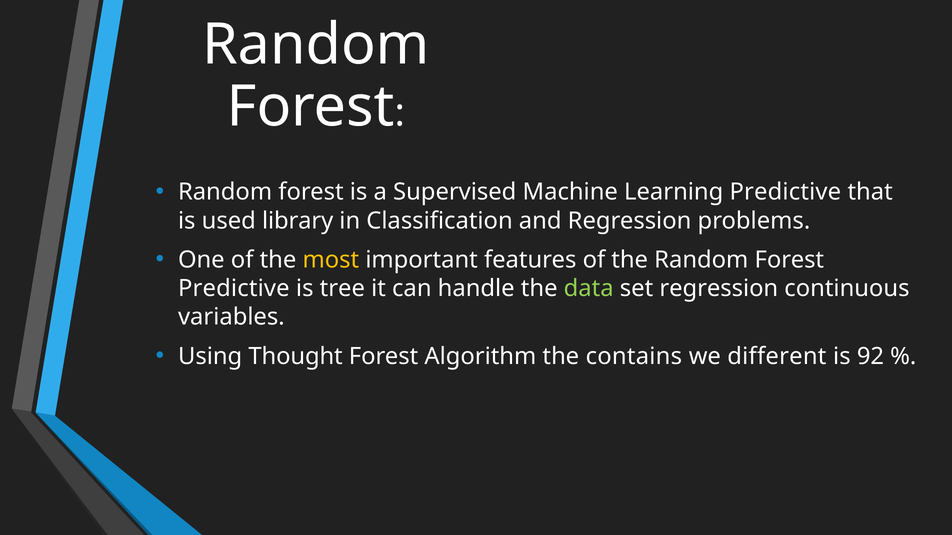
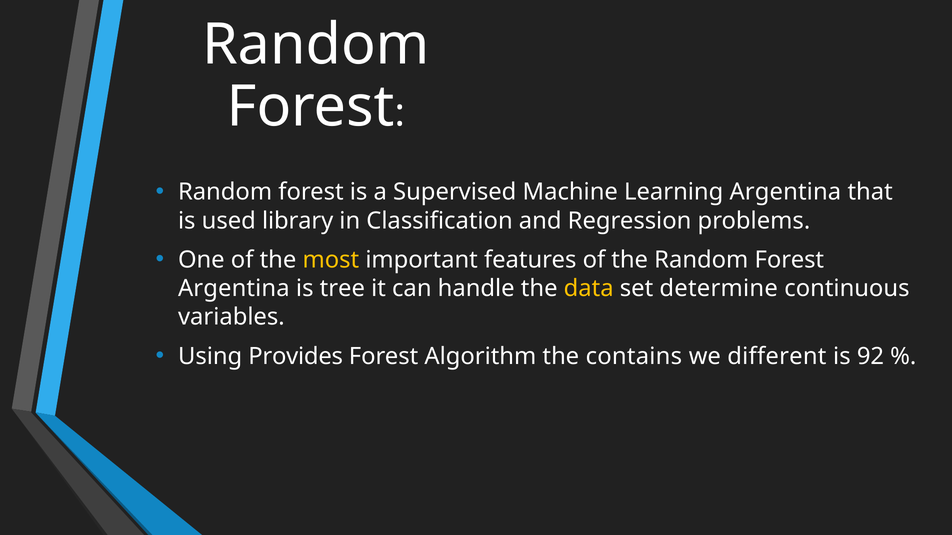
Learning Predictive: Predictive -> Argentina (785, 192)
Predictive: Predictive -> Argentina (234, 289)
data colour: light green -> yellow (589, 289)
set regression: regression -> determine (719, 289)
Thought: Thought -> Provides (296, 357)
